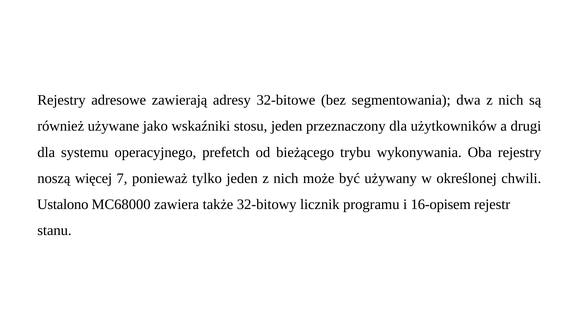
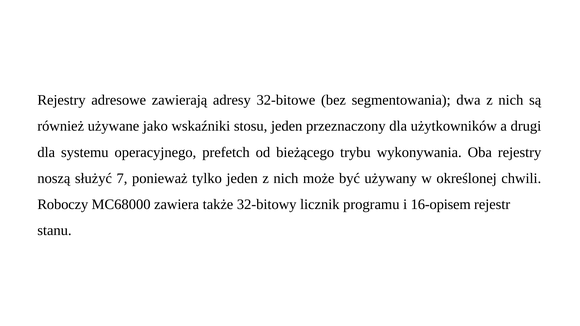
więcej: więcej -> służyć (93, 178)
Ustalono: Ustalono -> Roboczy (63, 205)
